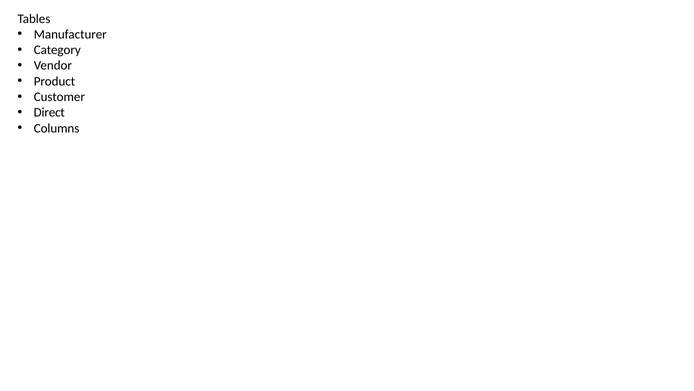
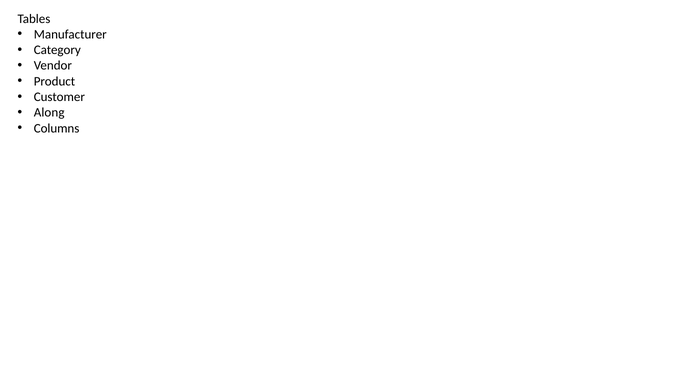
Direct: Direct -> Along (49, 112)
